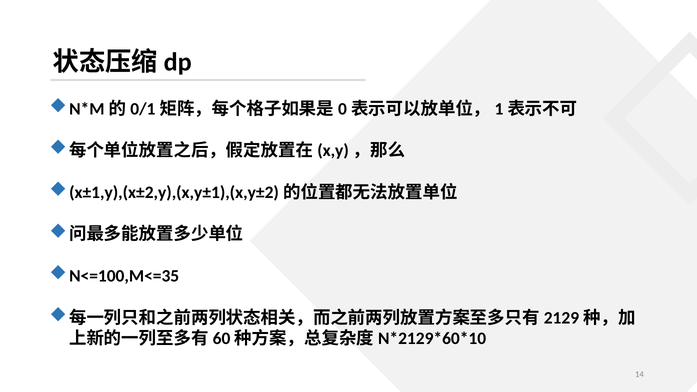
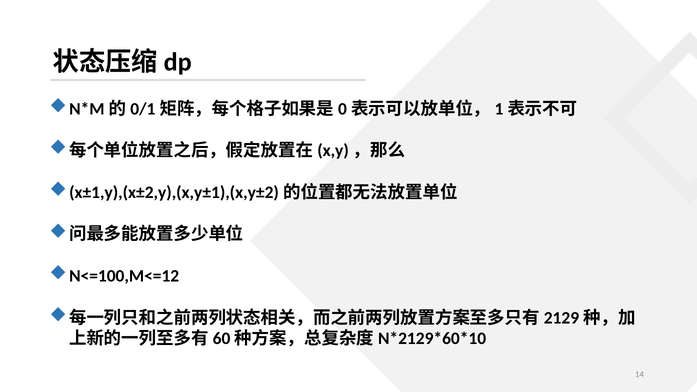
N<=100,M<=35: N<=100,M<=35 -> N<=100,M<=12 (124, 276)
